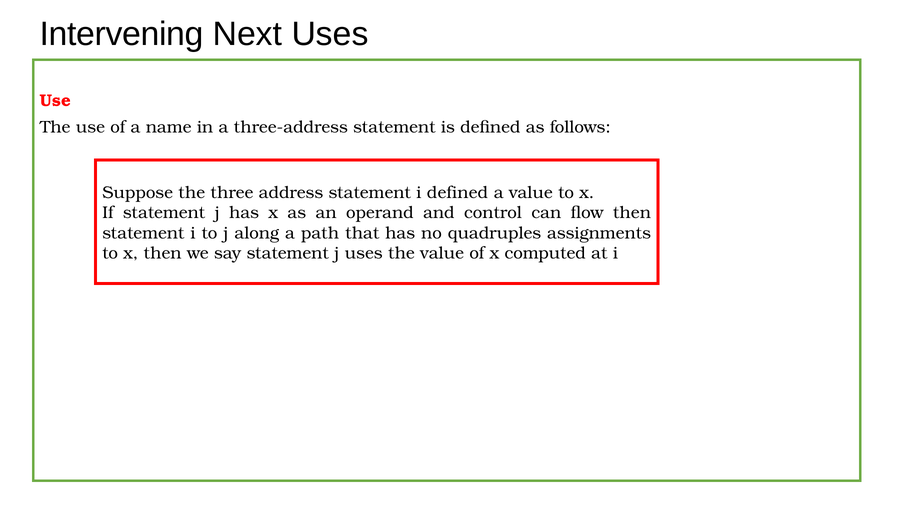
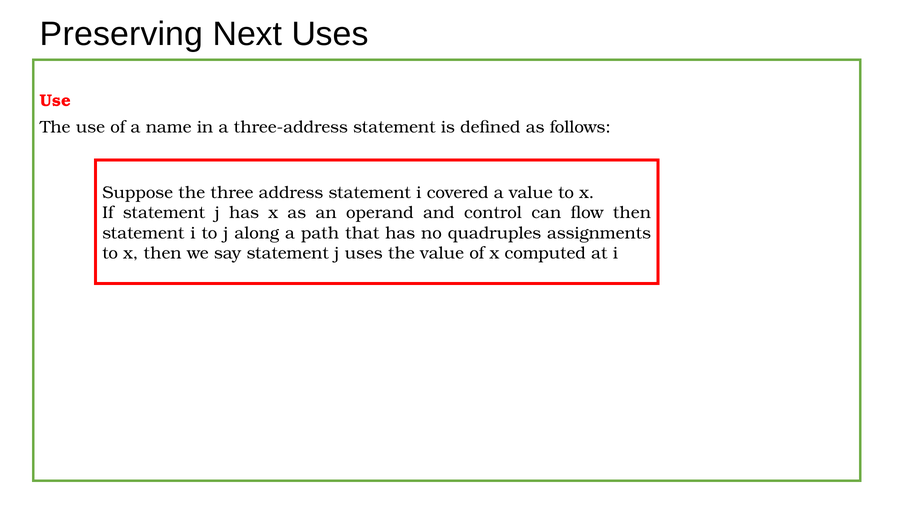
Intervening: Intervening -> Preserving (122, 34)
i defined: defined -> covered (458, 193)
